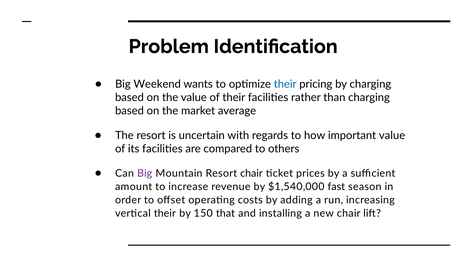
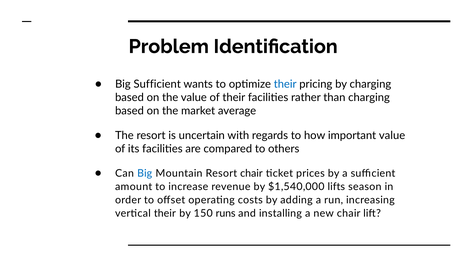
Big Weekend: Weekend -> Sufficient (157, 84)
Big colour: purple -> blue (145, 173)
fast: fast -> lifts (336, 186)
that: that -> runs (226, 213)
